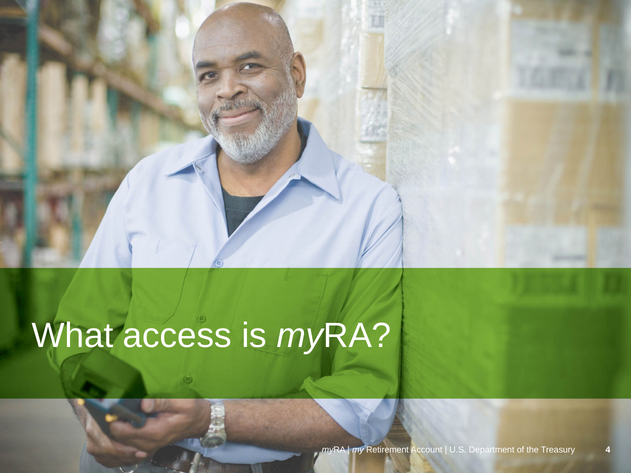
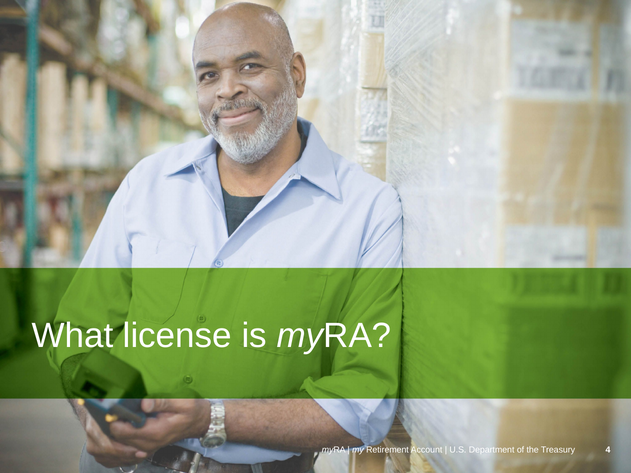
access: access -> license (177, 336)
